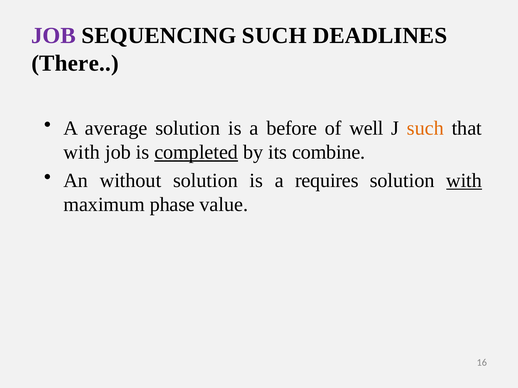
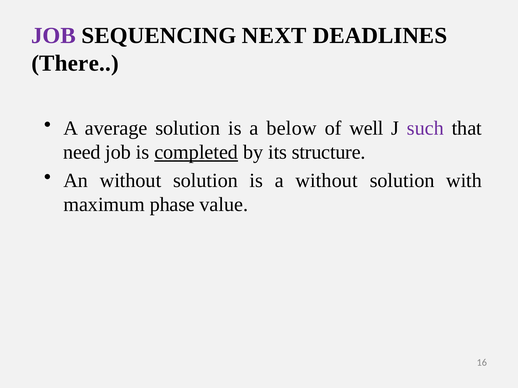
SEQUENCING SUCH: SUCH -> NEXT (274, 36)
before: before -> below (292, 128)
such colour: orange -> purple (425, 128)
with: with -> need (82, 153)
combine: combine -> structure (329, 153)
a requires: requires -> without (327, 181)
with underline: present -> none (464, 181)
